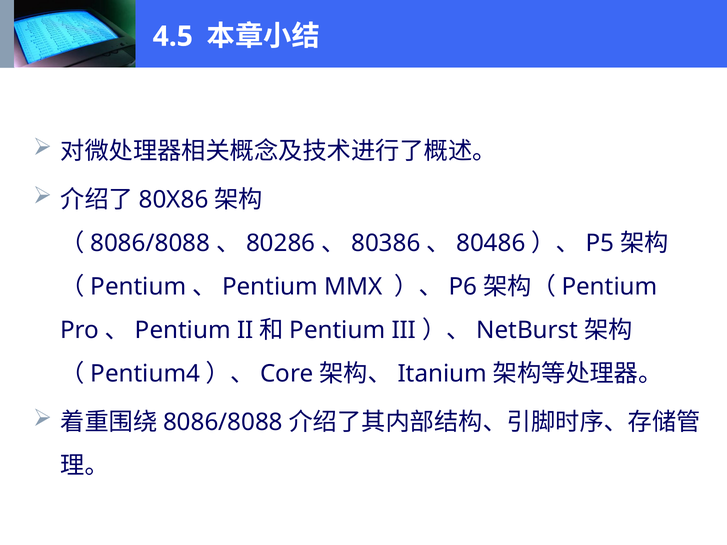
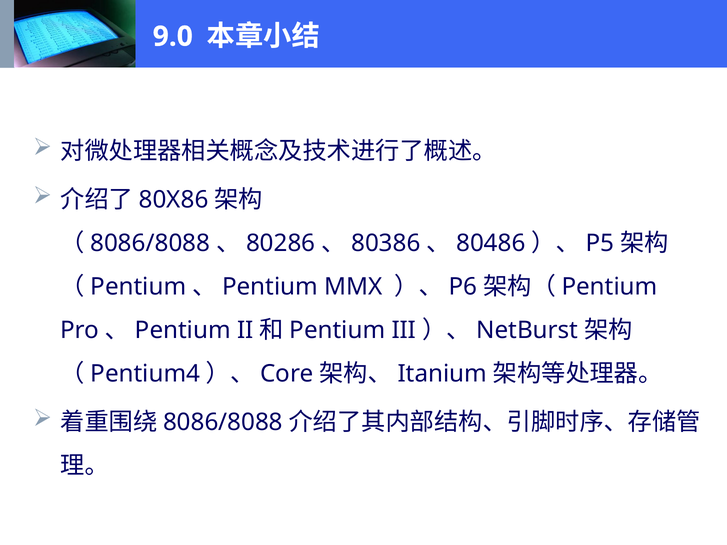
4.5: 4.5 -> 9.0 (173, 36)
